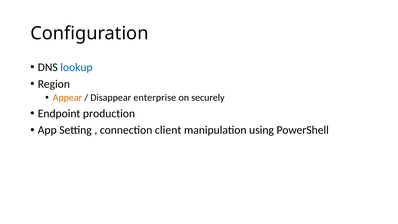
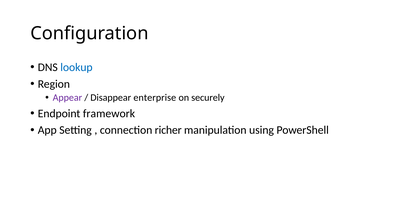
Appear colour: orange -> purple (67, 98)
production: production -> framework (109, 113)
client: client -> richer (168, 130)
